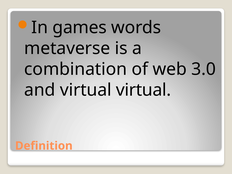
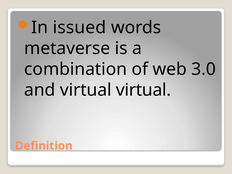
games: games -> issued (79, 27)
